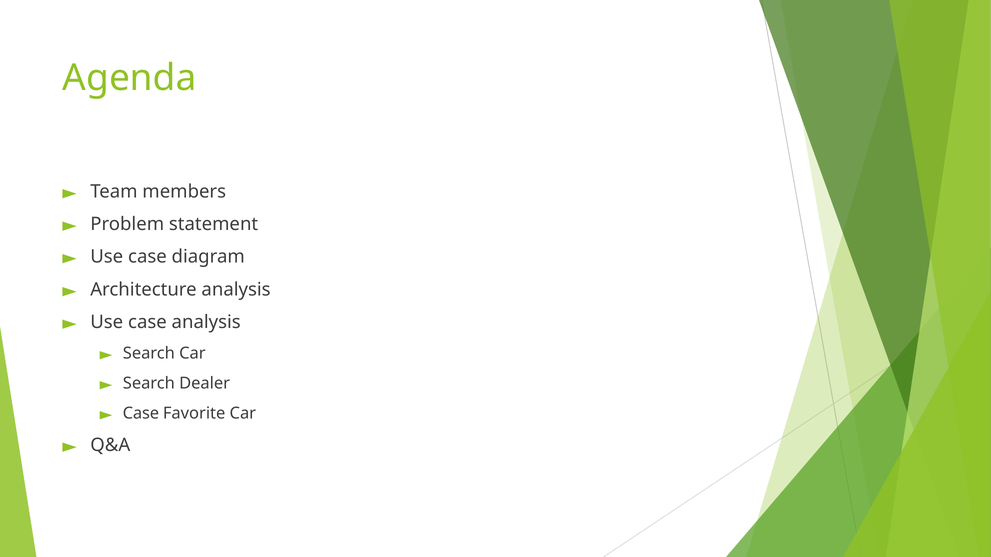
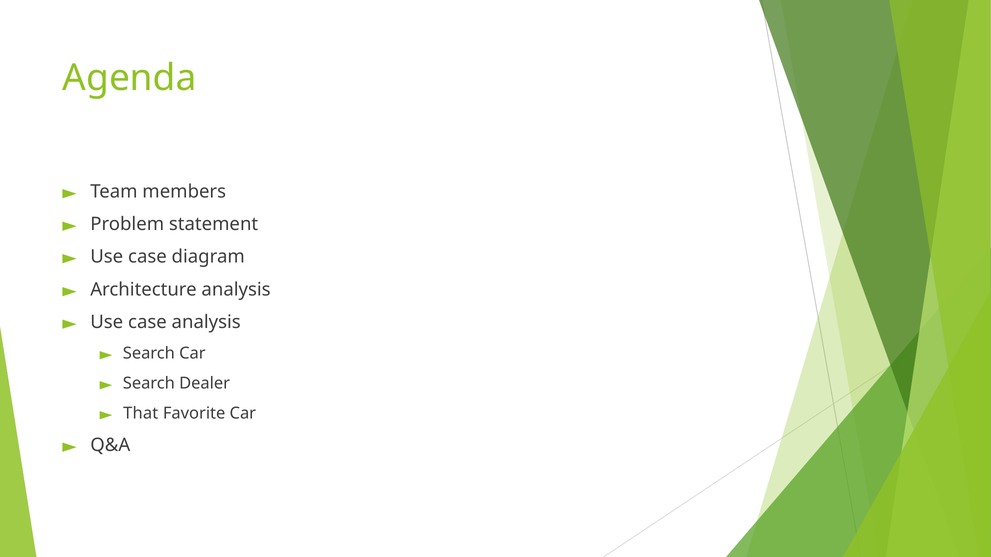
Case: Case -> That (141, 414)
